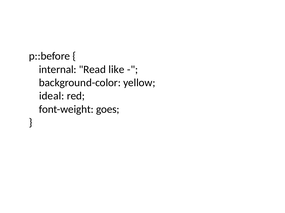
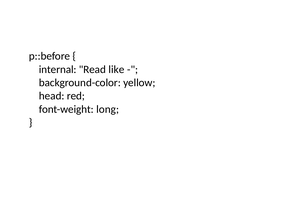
ideal: ideal -> head (52, 96)
goes: goes -> long (108, 110)
